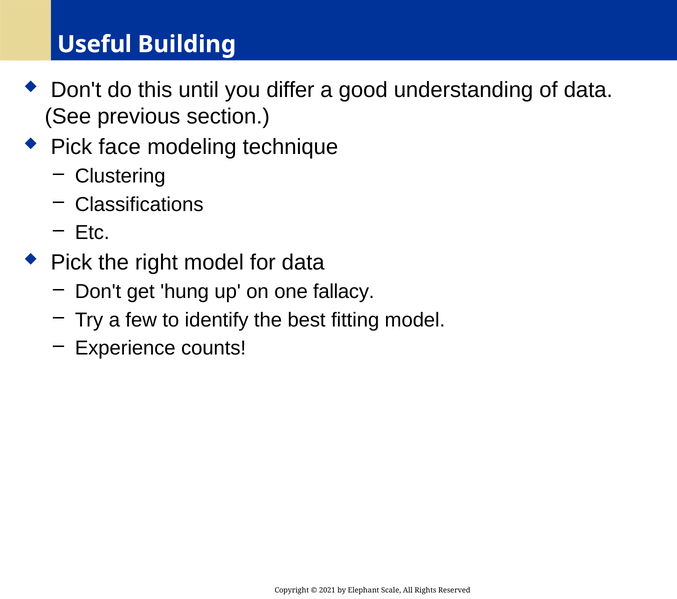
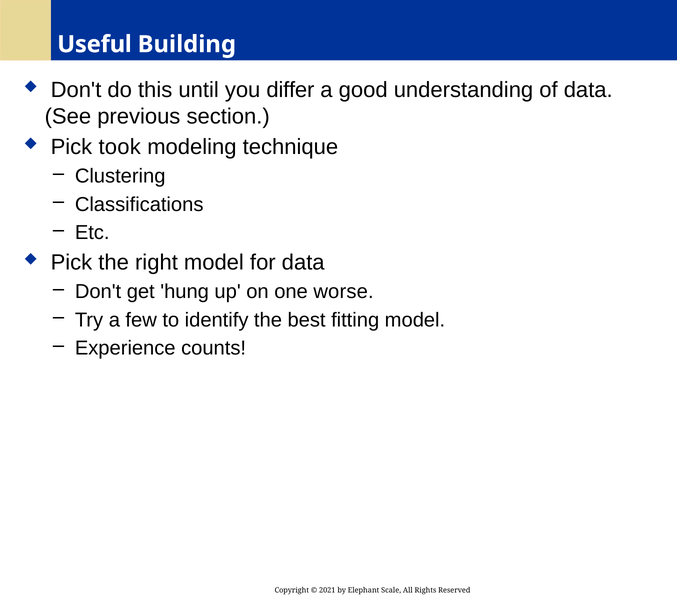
face: face -> took (120, 147)
fallacy: fallacy -> worse (344, 292)
